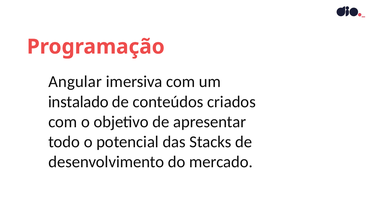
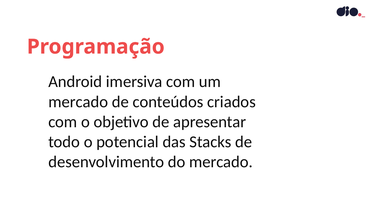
Angular: Angular -> Android (75, 82)
instalado: instalado -> mercado (78, 101)
